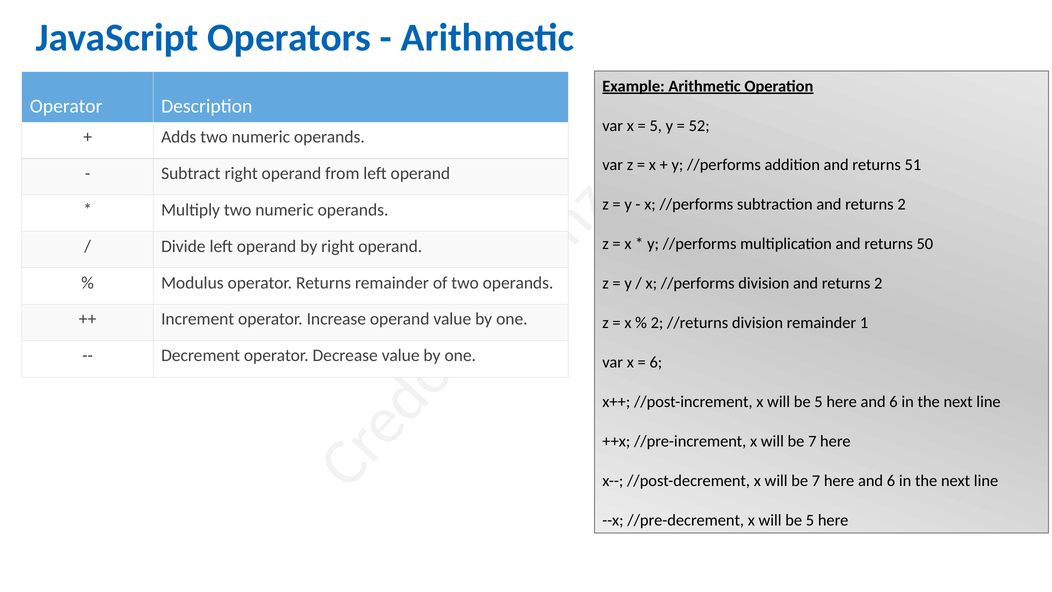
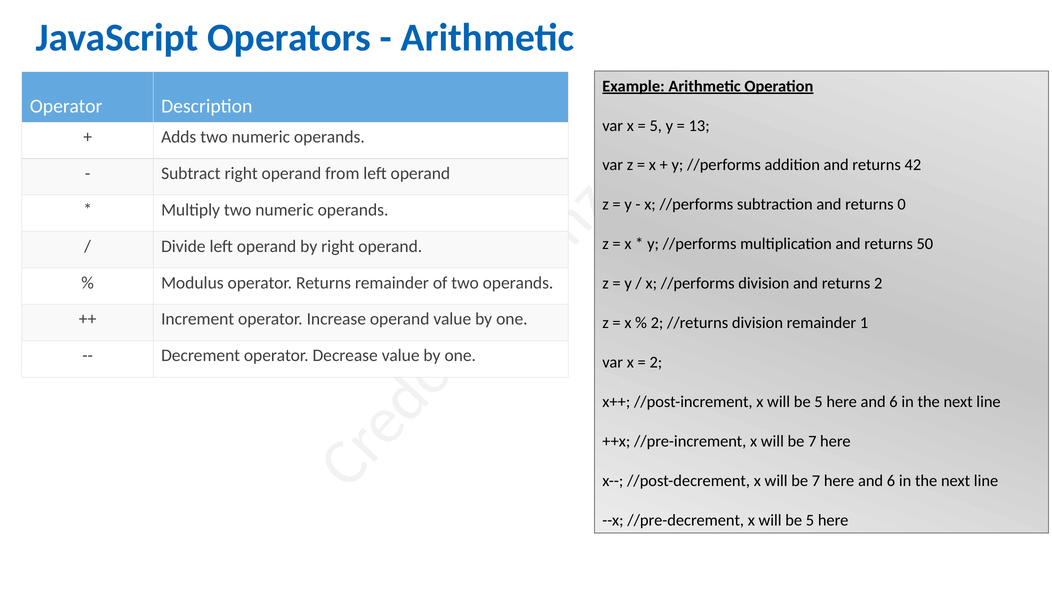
52: 52 -> 13 (699, 126)
51: 51 -> 42 (913, 165)
subtraction and returns 2: 2 -> 0 (902, 204)
6: 6 -> 2 (656, 362)
